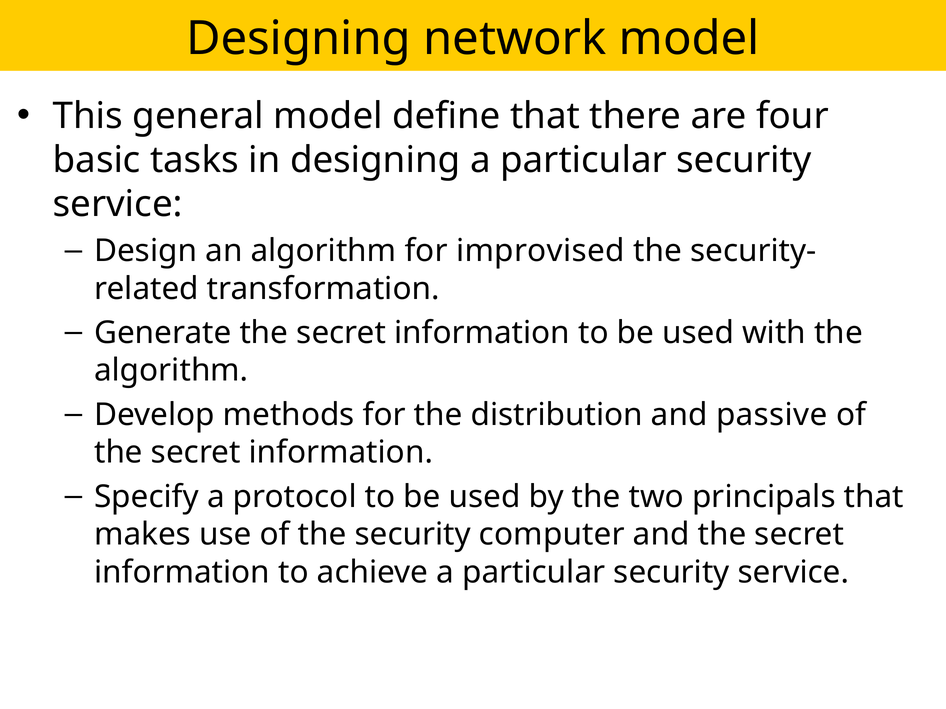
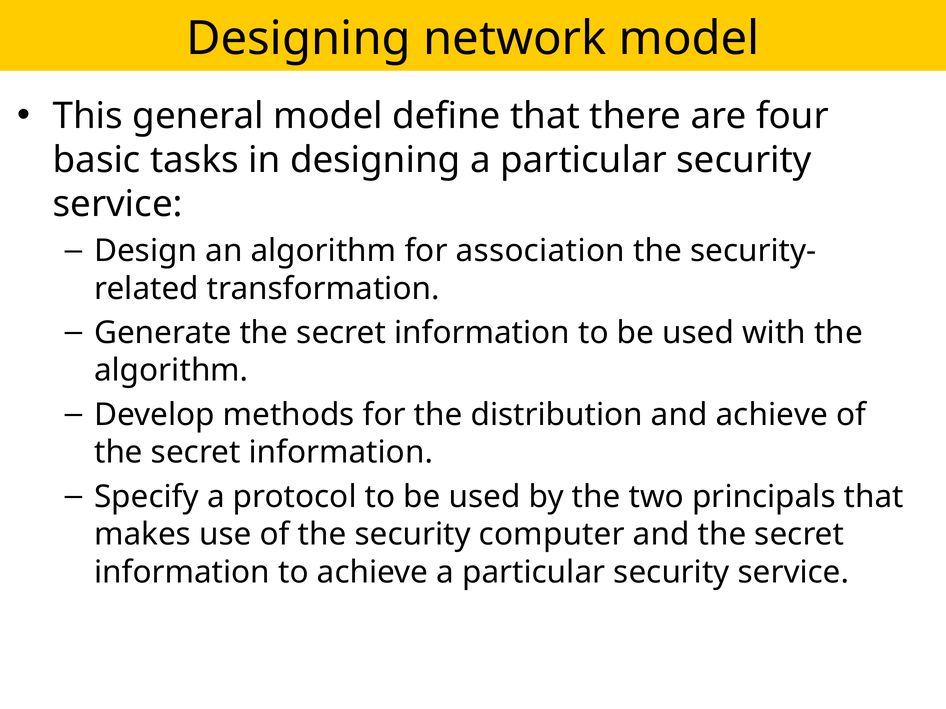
improvised: improvised -> association (540, 251)
and passive: passive -> achieve (772, 415)
